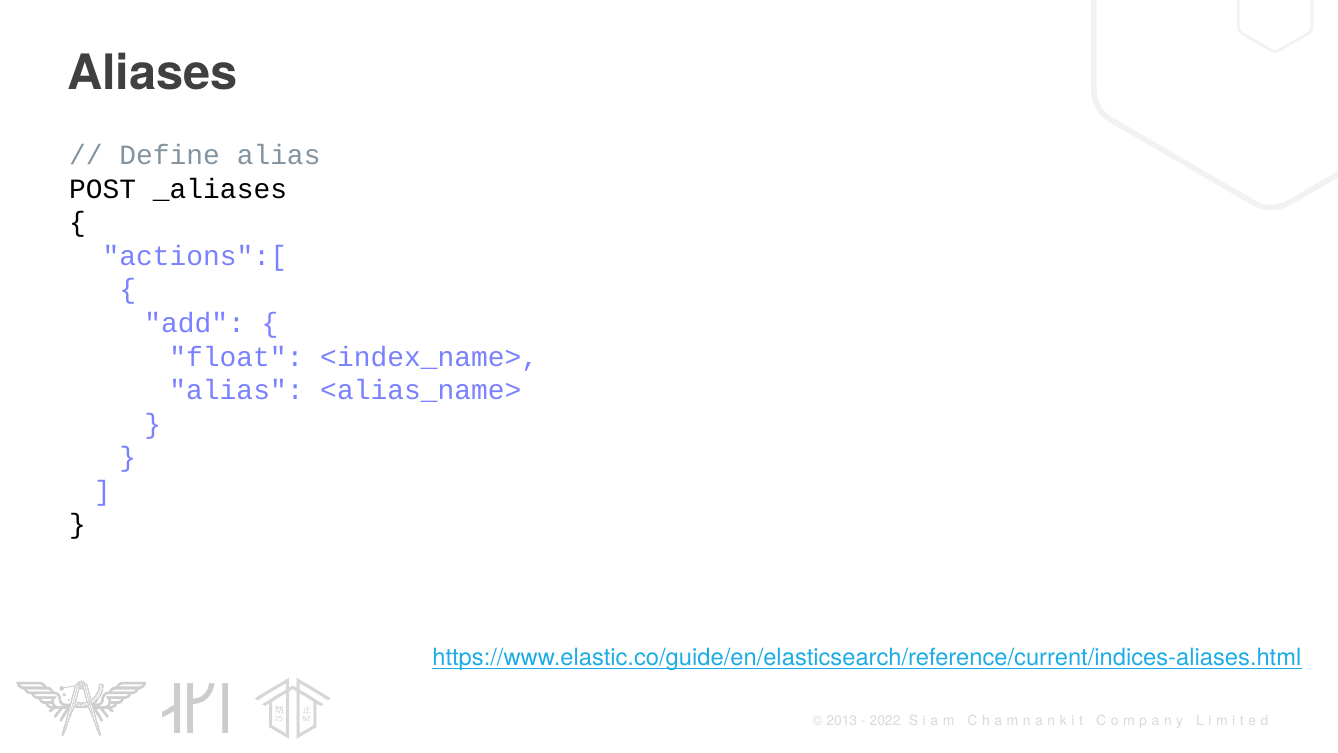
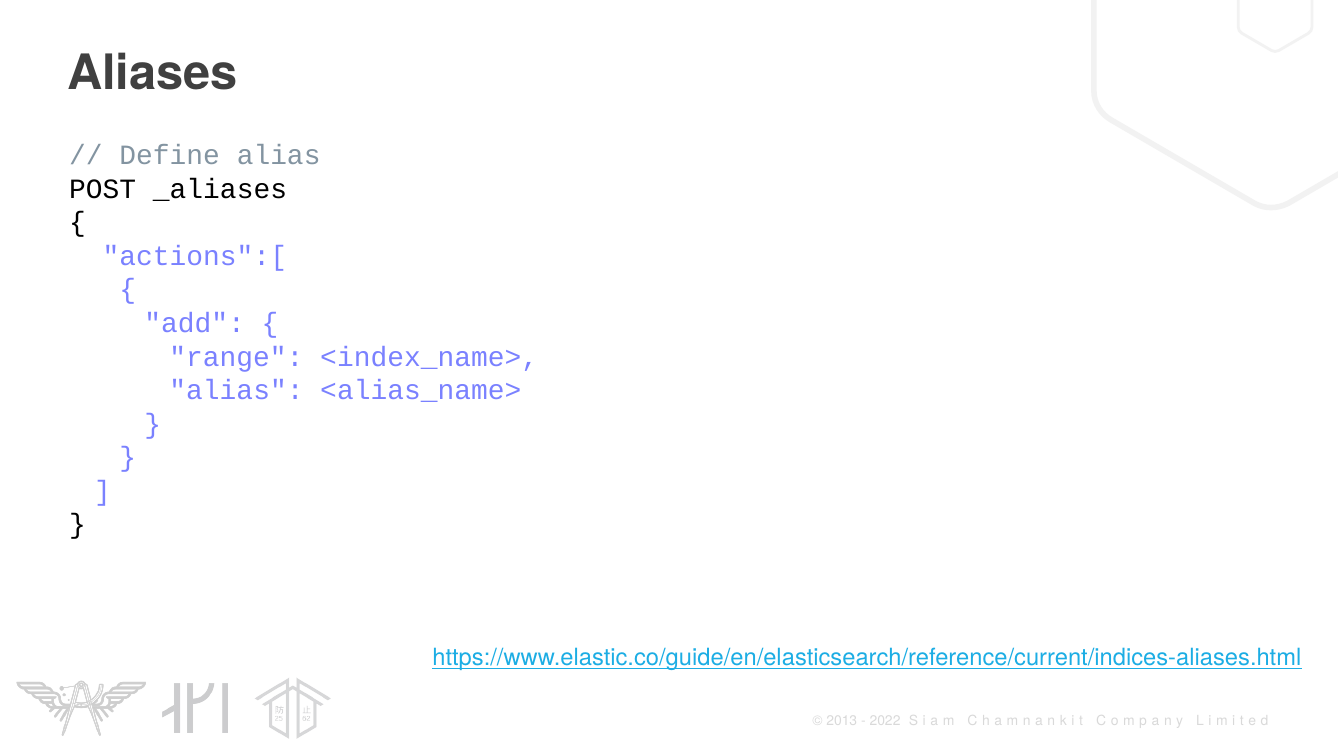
float: float -> range (236, 357)
